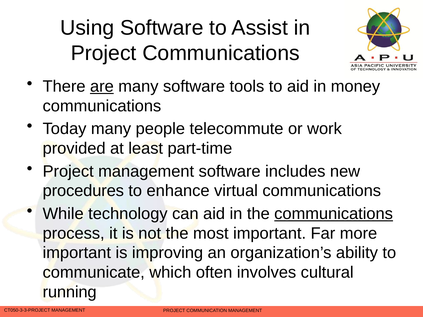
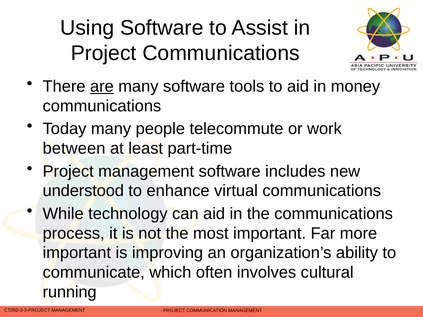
provided: provided -> between (74, 149)
procedures: procedures -> understood (83, 191)
communications underline: present -> none (334, 214)
